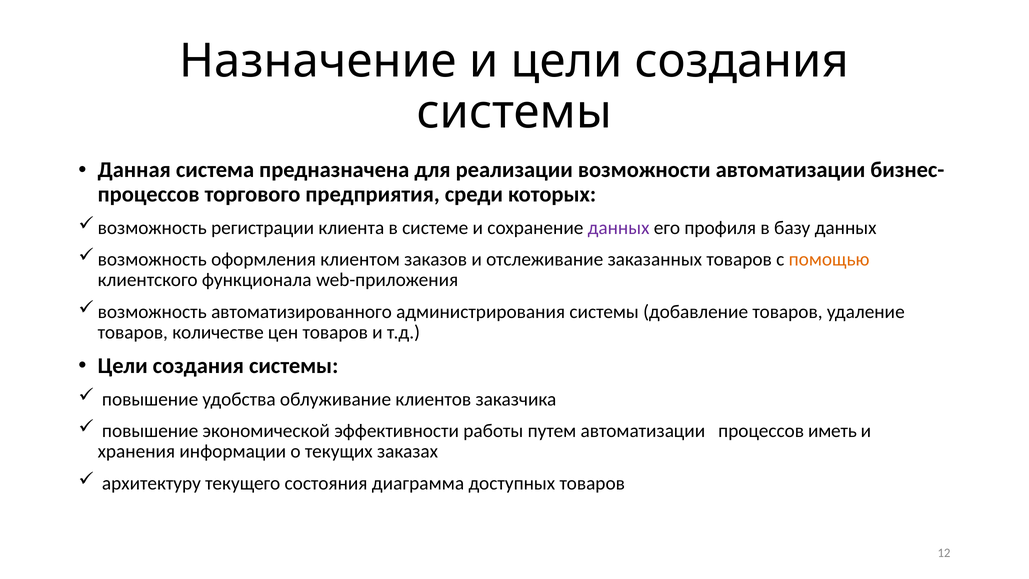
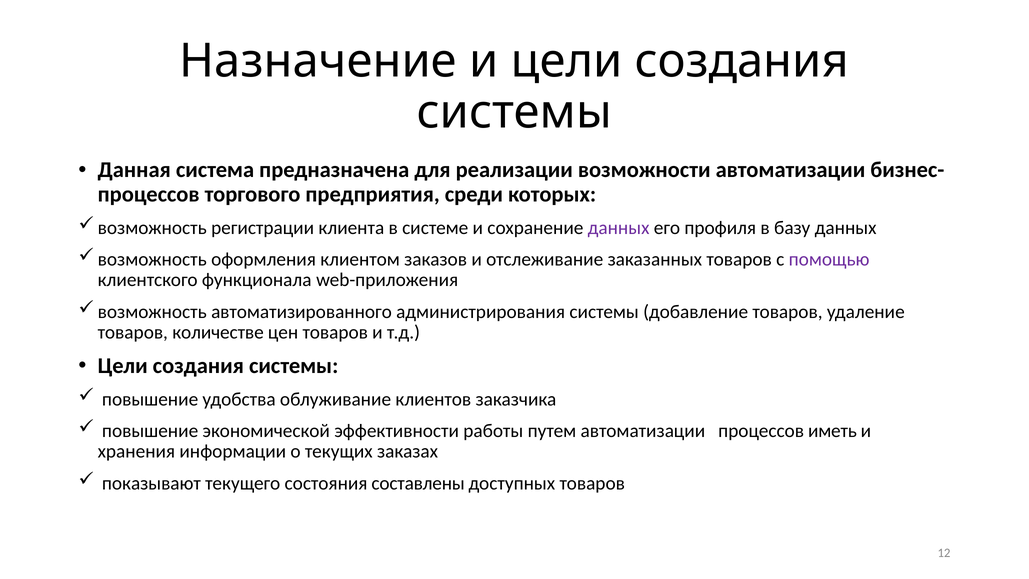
помощью colour: orange -> purple (829, 259)
архитектуру: архитектуру -> показывают (151, 483)
диаграмма: диаграмма -> составлены (418, 483)
